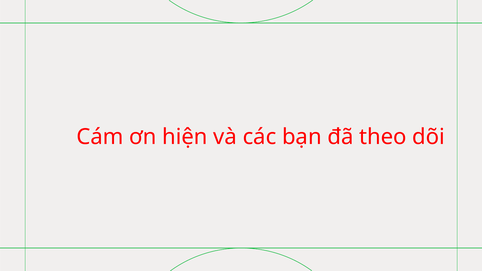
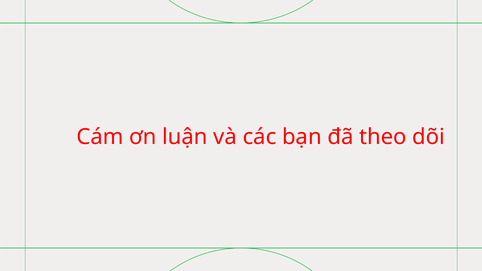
hiện: hiện -> luận (185, 137)
